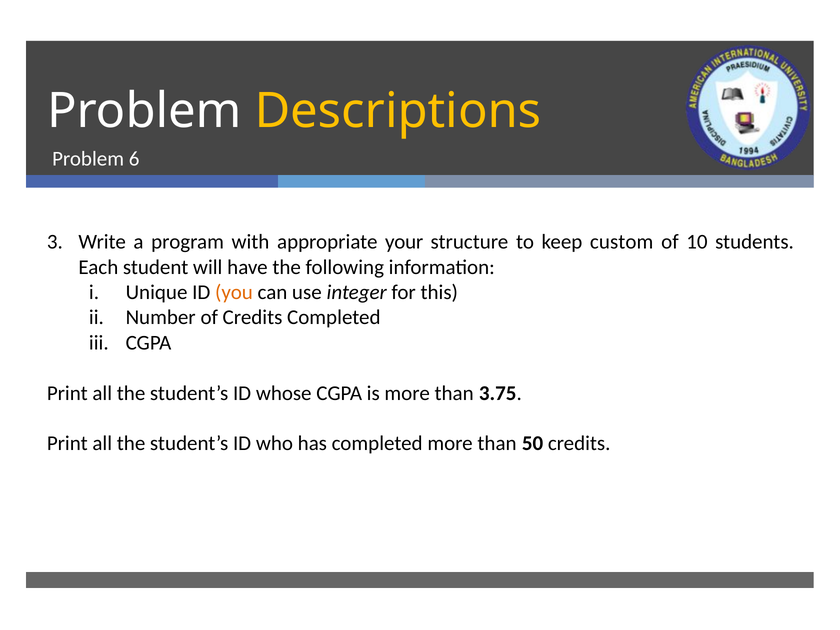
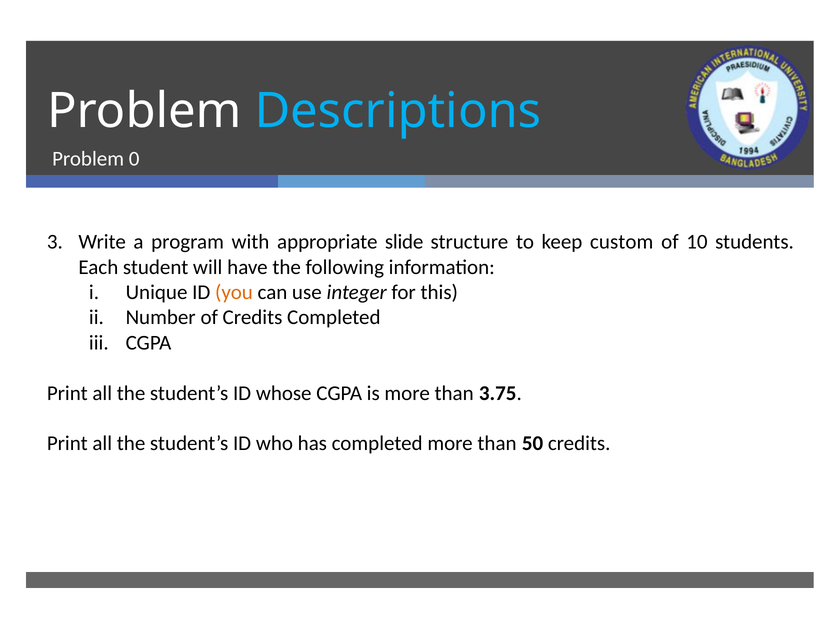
Descriptions colour: yellow -> light blue (398, 111)
6: 6 -> 0 (134, 159)
your: your -> slide (404, 242)
